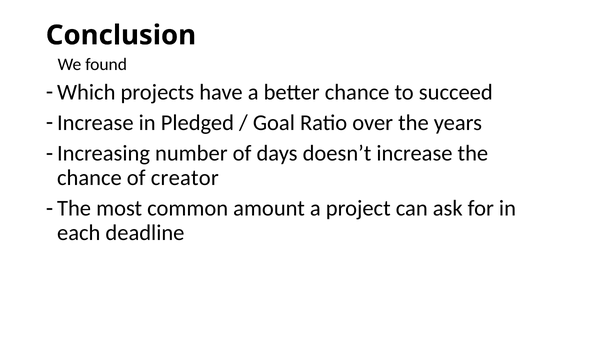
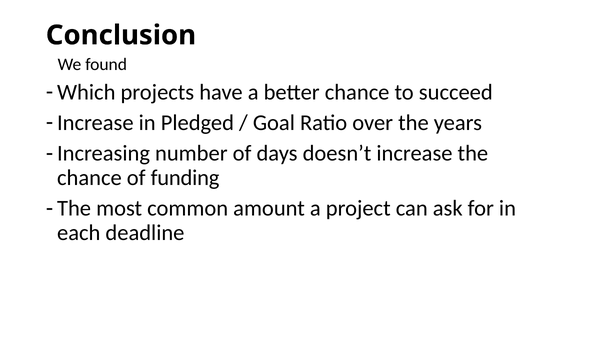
creator: creator -> funding (185, 178)
